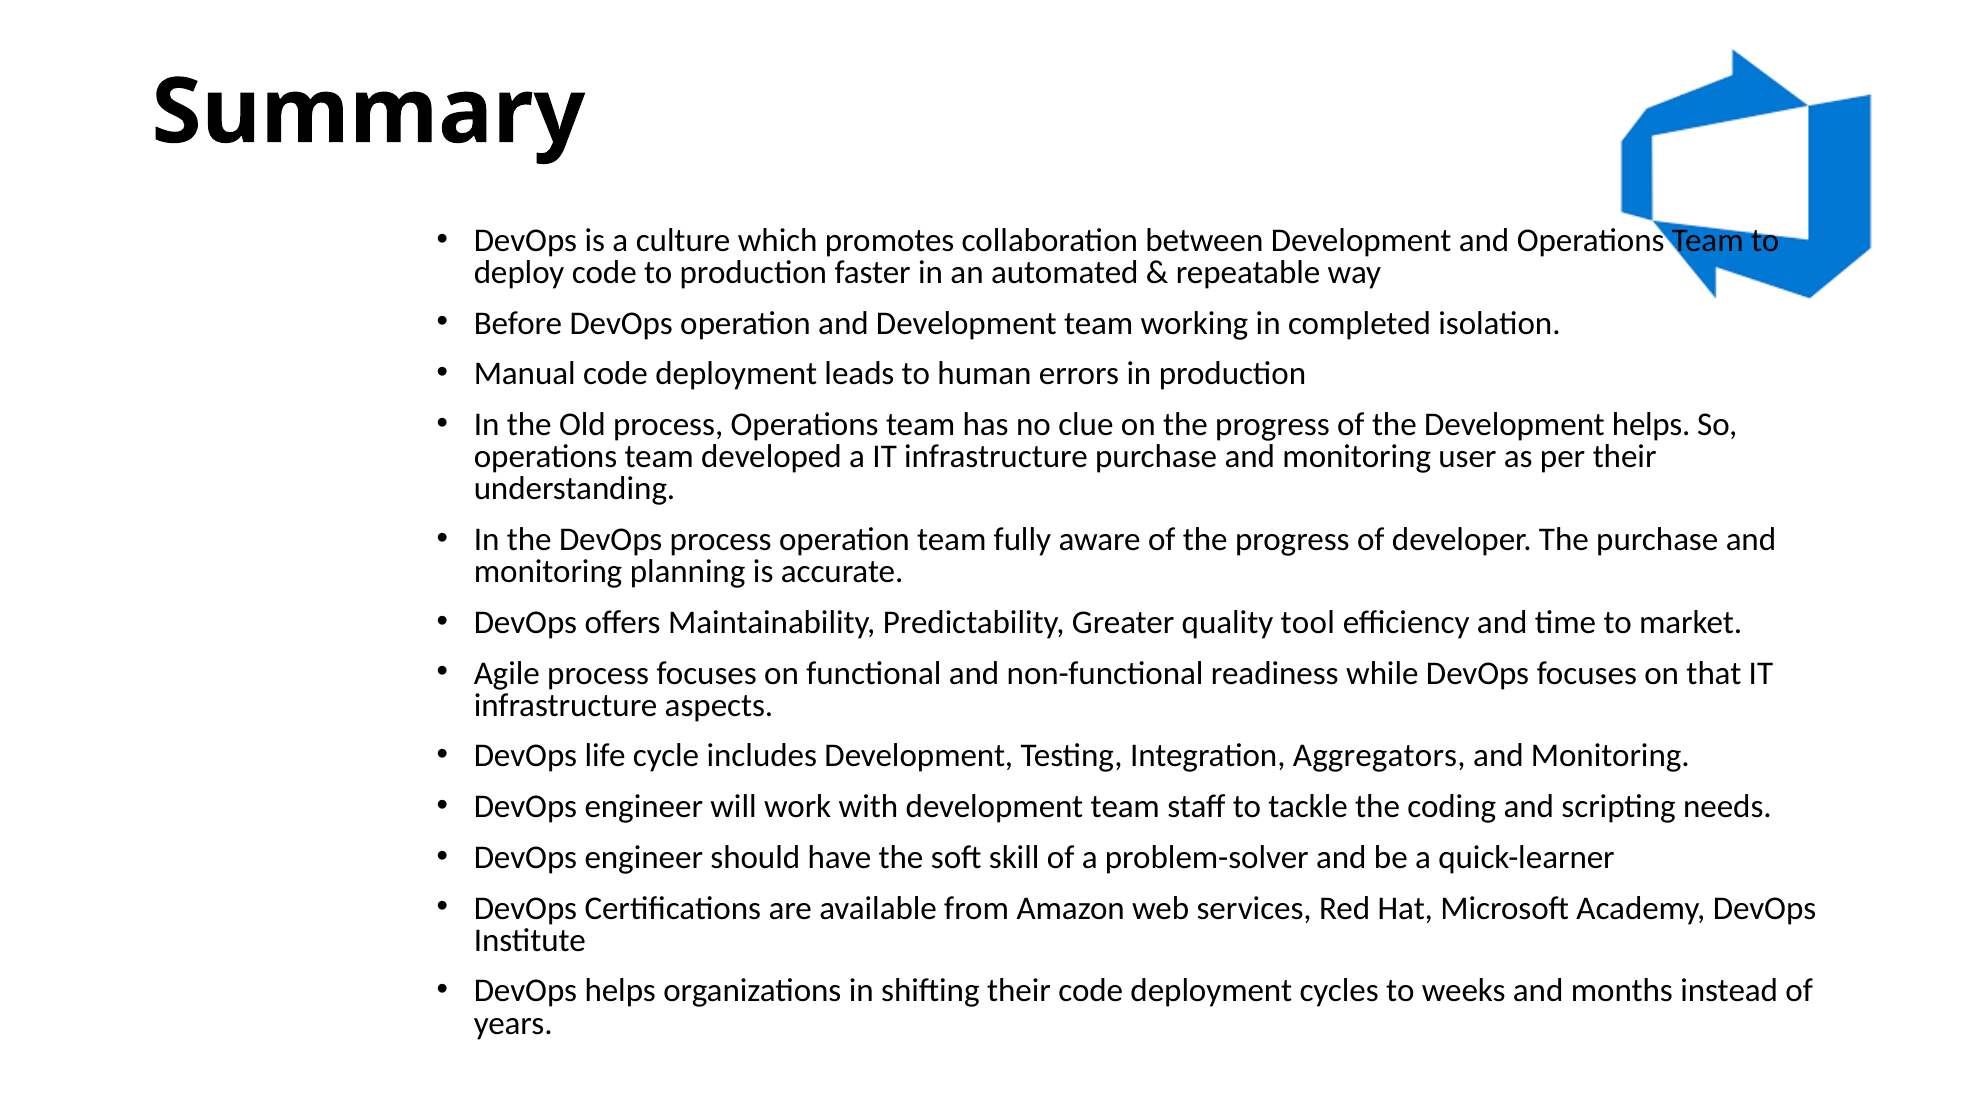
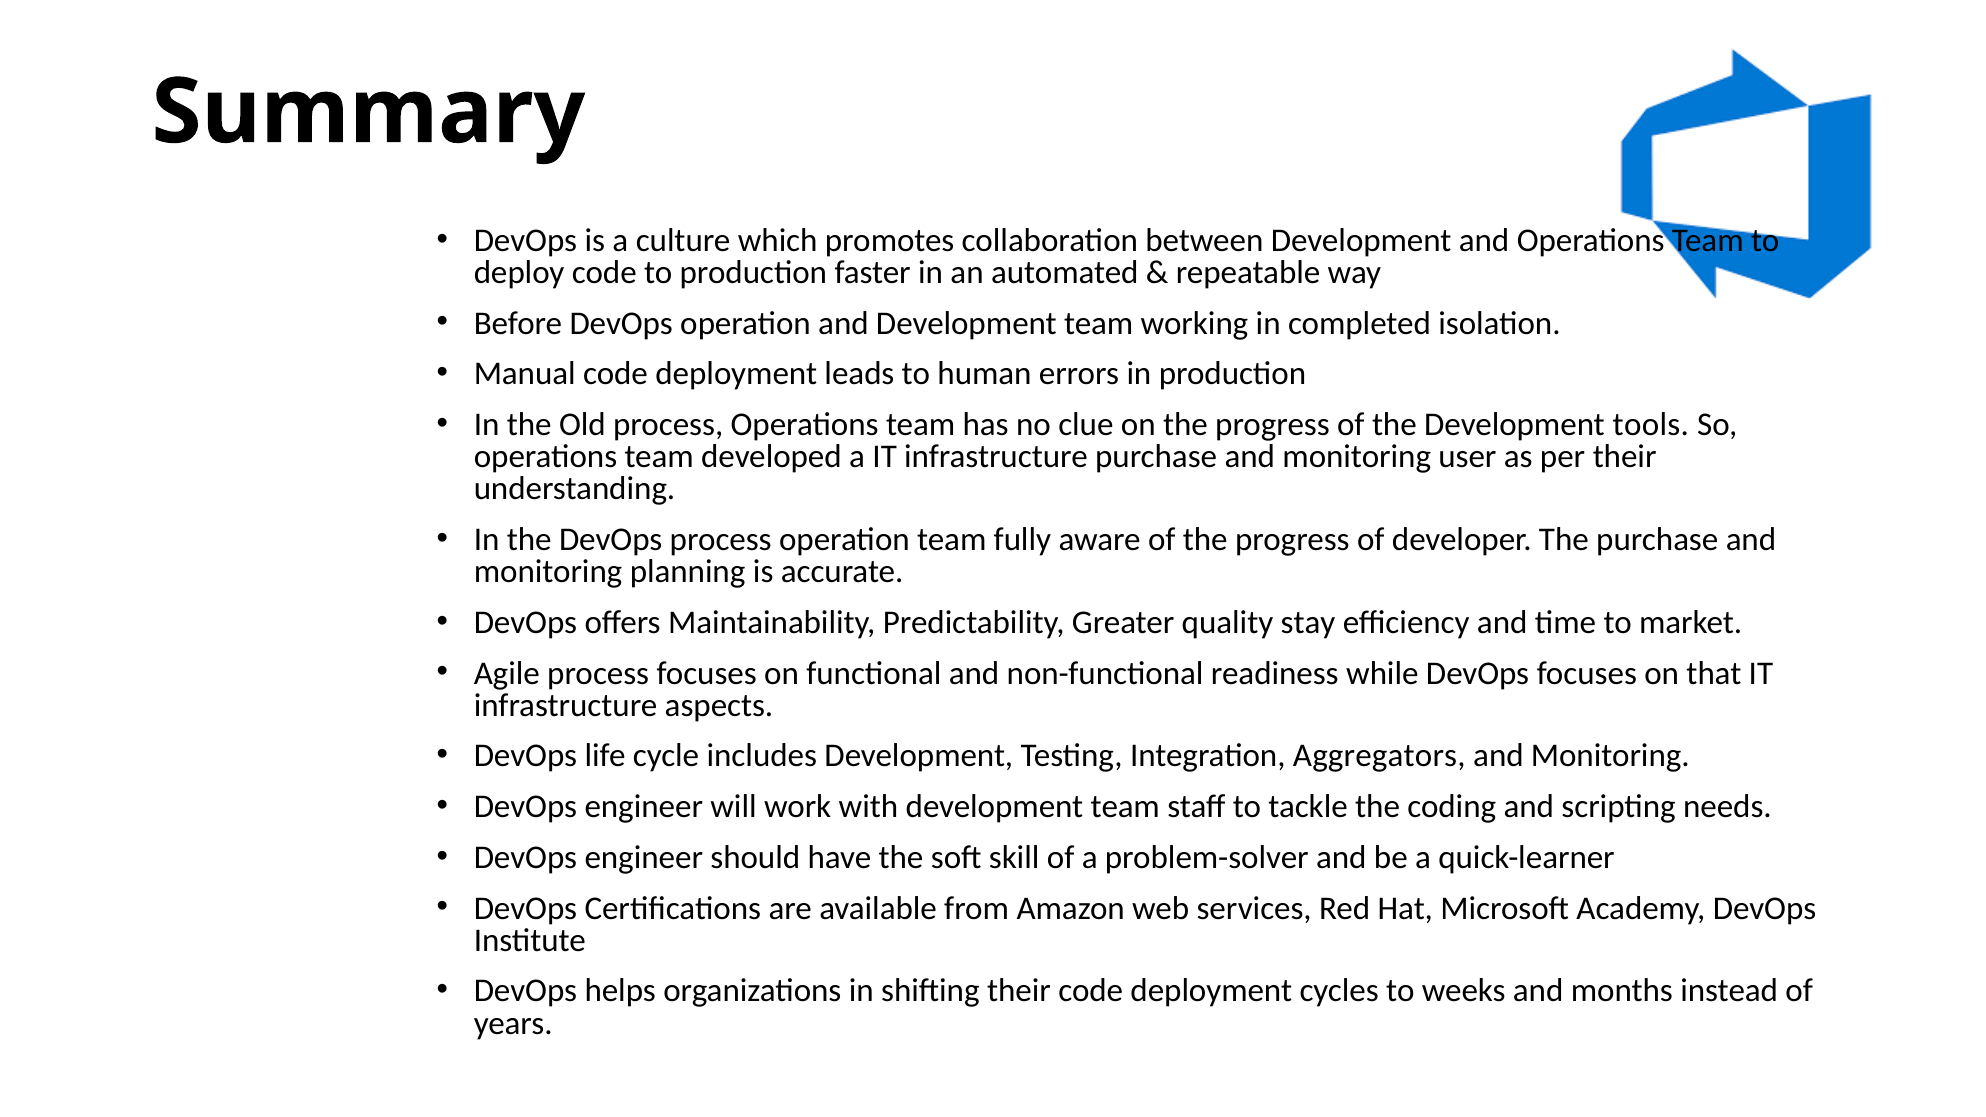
Development helps: helps -> tools (1651, 425)
tool: tool -> stay (1308, 622)
